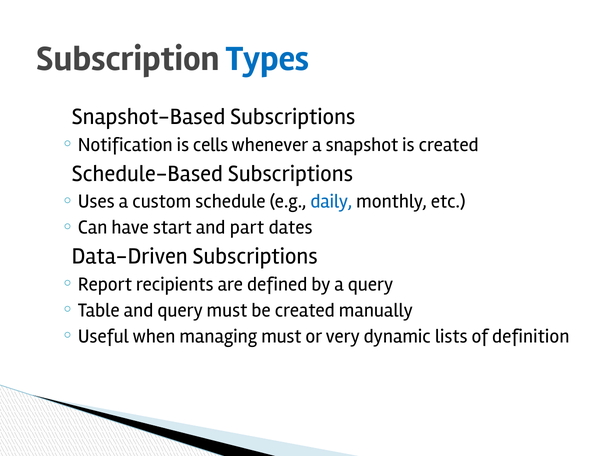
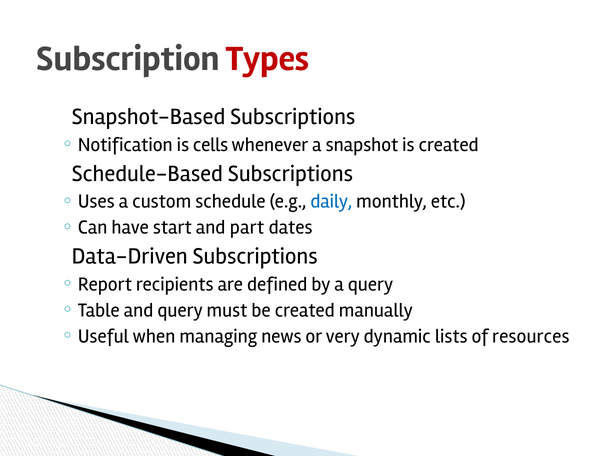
Types colour: blue -> red (268, 59)
managing must: must -> news (281, 336)
definition: definition -> resources (531, 336)
